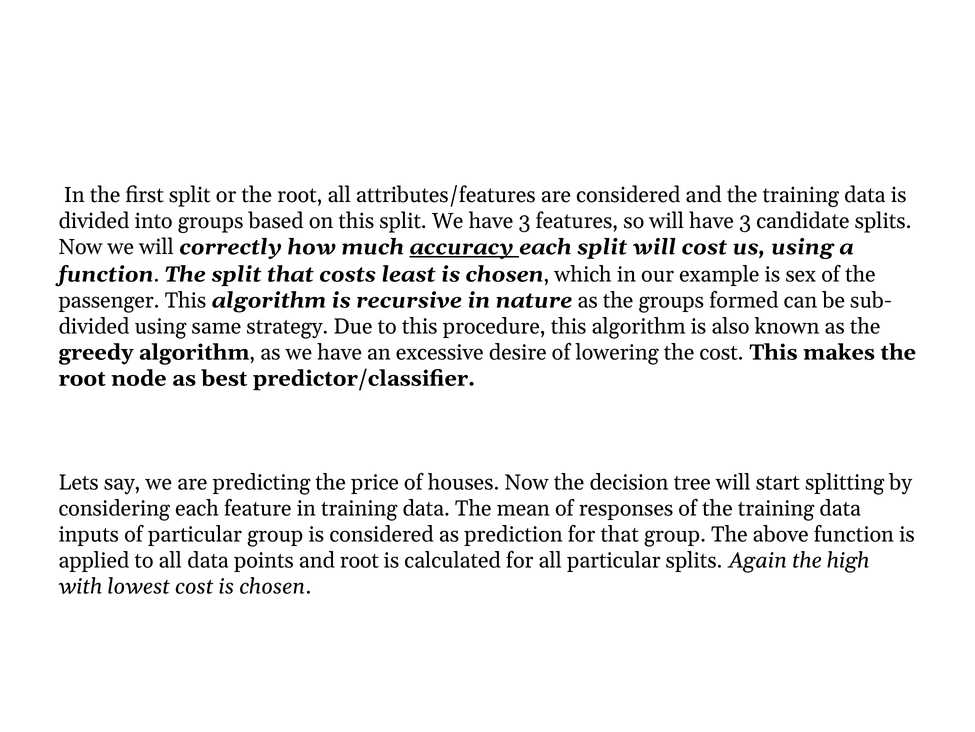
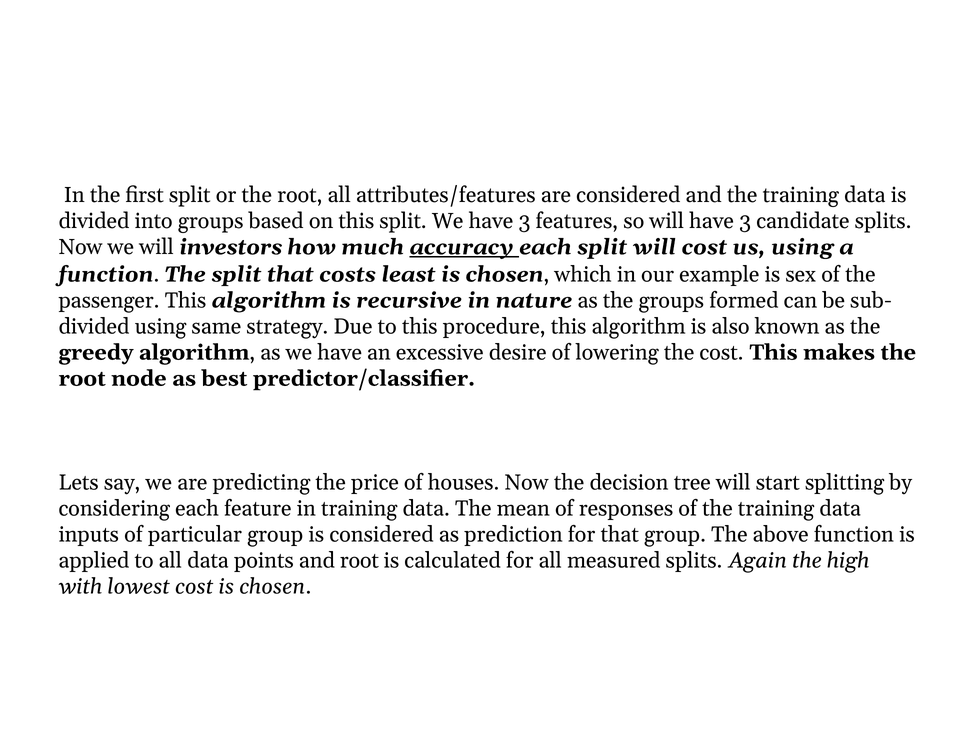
correctly: correctly -> investors (231, 247)
all particular: particular -> measured (614, 560)
